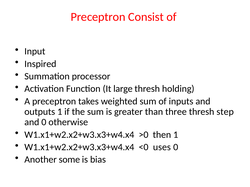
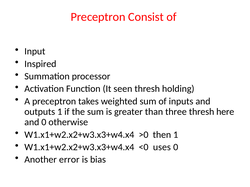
large: large -> seen (123, 89)
step: step -> here (225, 112)
some: some -> error (69, 160)
